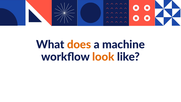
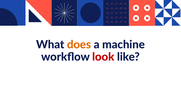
look colour: orange -> red (103, 57)
